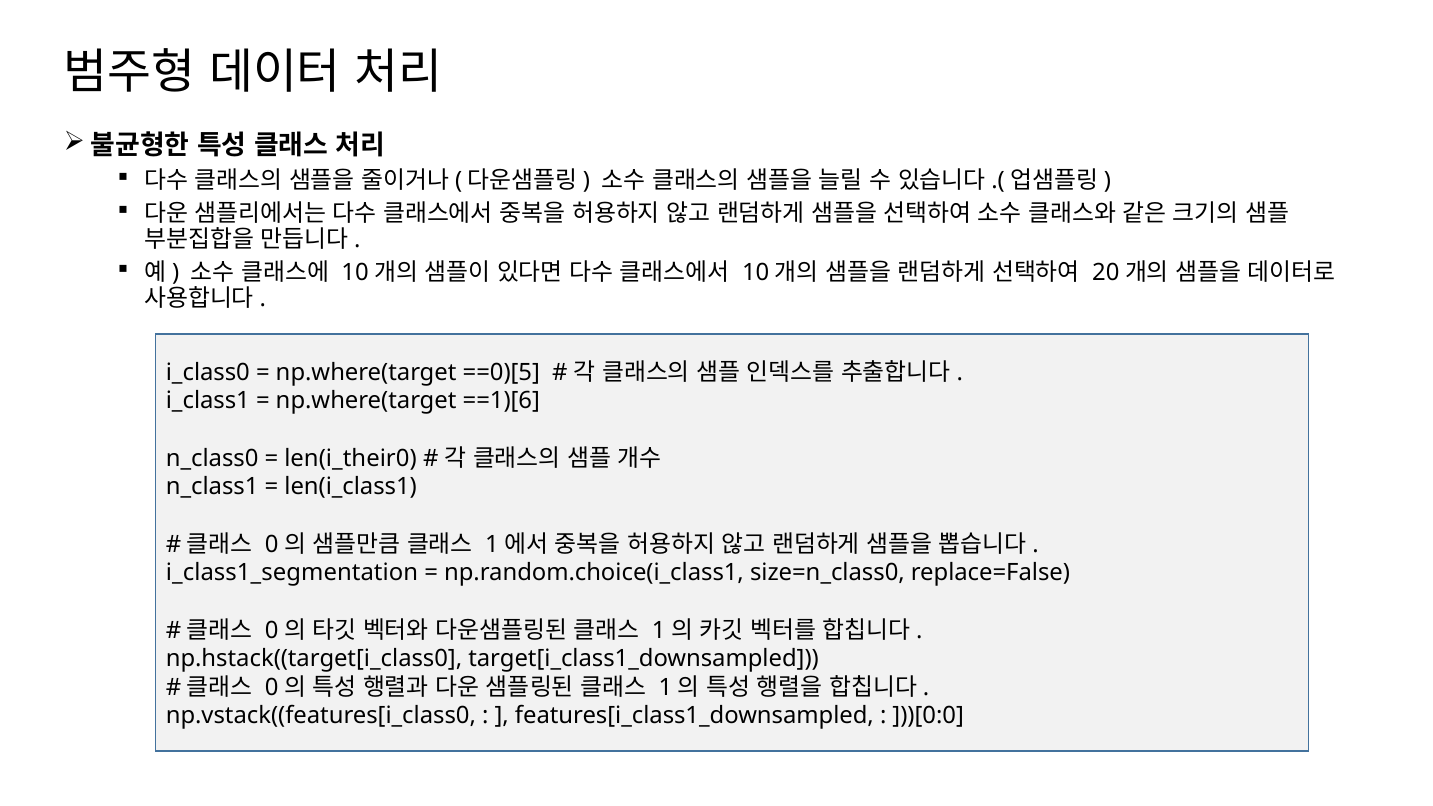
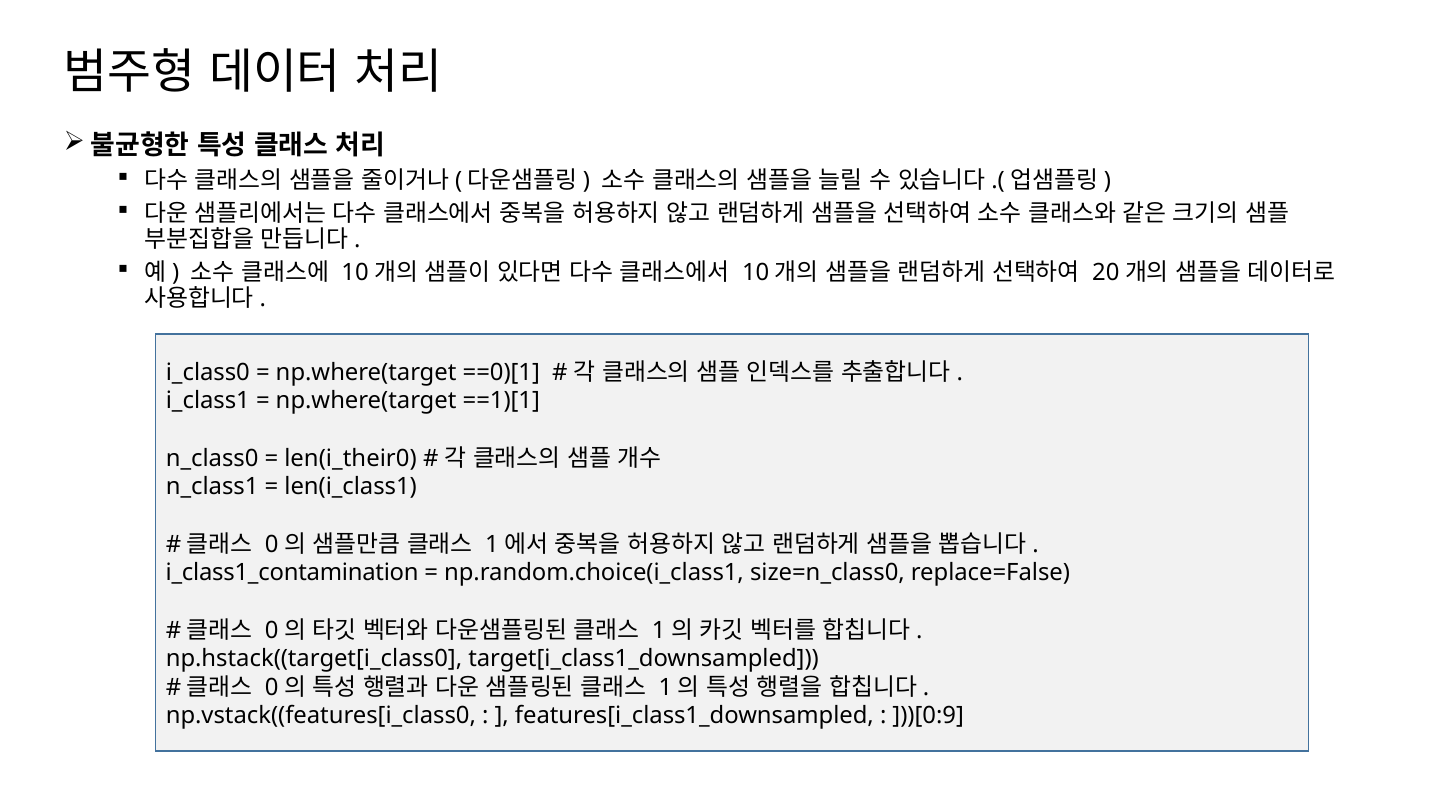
==0)[5: ==0)[5 -> ==0)[1 (501, 372)
==1)[6: ==1)[6 -> ==1)[1 (501, 401)
i_class1_segmentation: i_class1_segmentation -> i_class1_contamination (292, 573)
]))[0:0: ]))[0:0 -> ]))[0:9 (928, 716)
